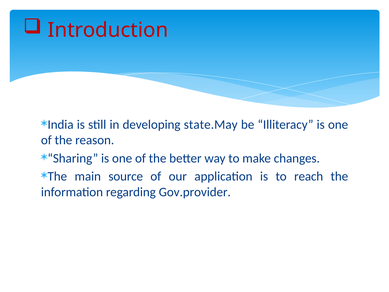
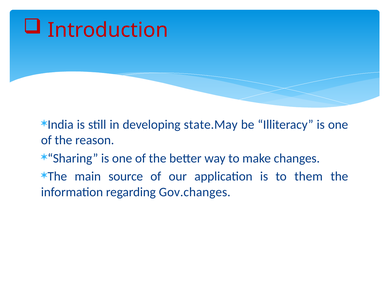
reach: reach -> them (309, 176)
Gov.provider: Gov.provider -> Gov.changes (195, 192)
